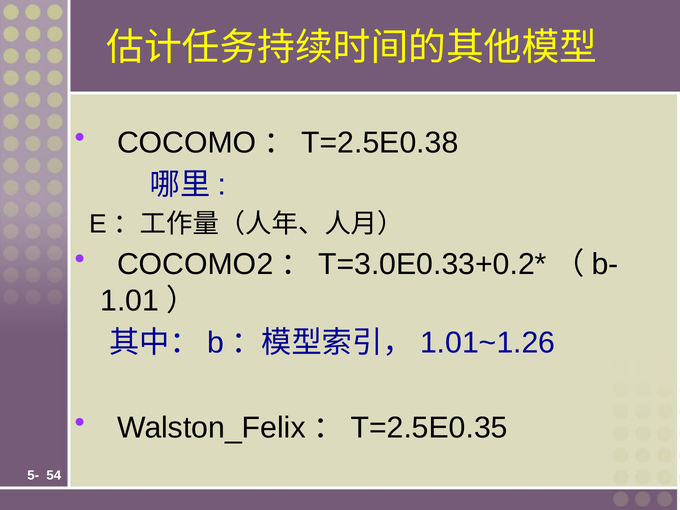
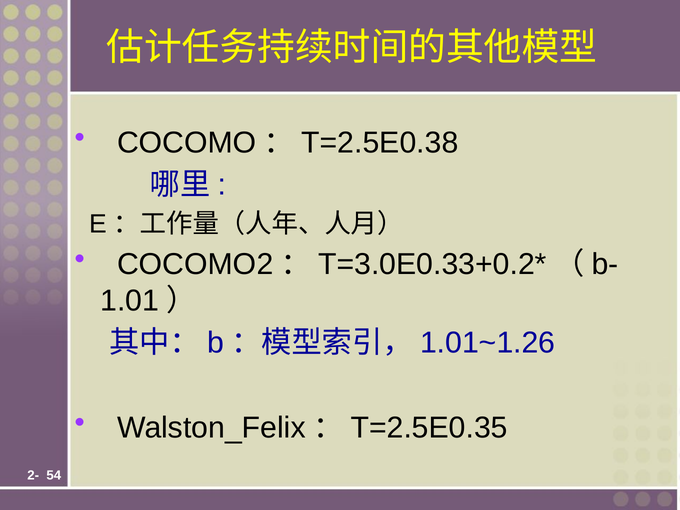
5-: 5- -> 2- (33, 476)
